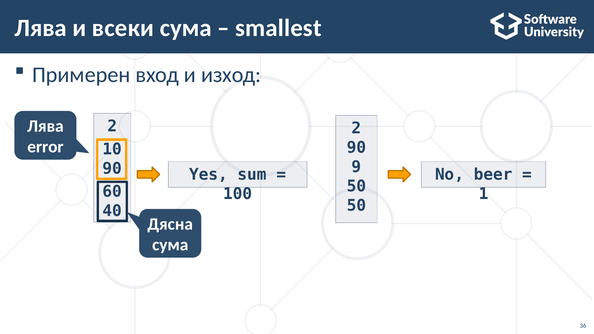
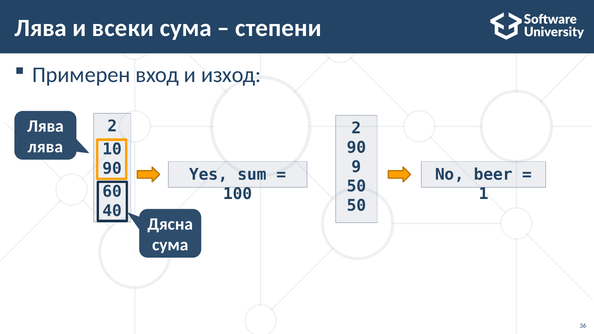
smallest: smallest -> степени (278, 28)
error: error -> лява (45, 147)
